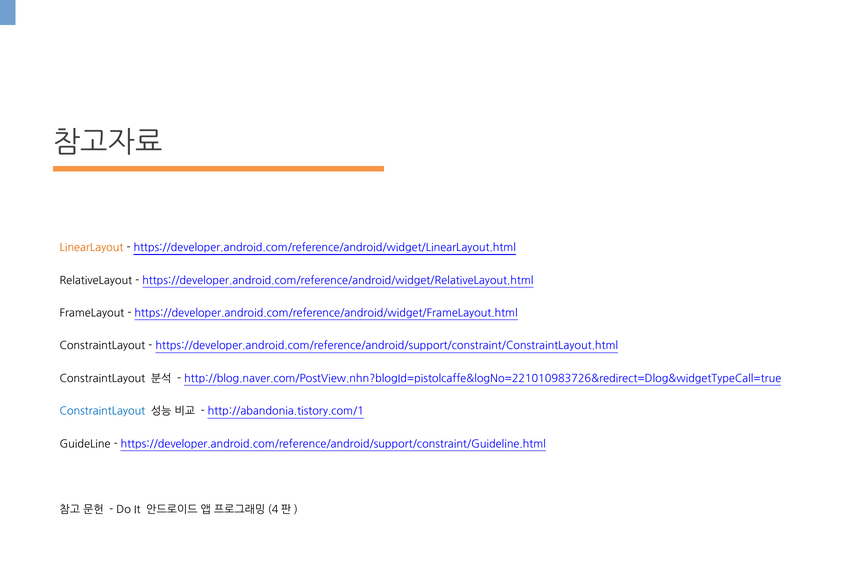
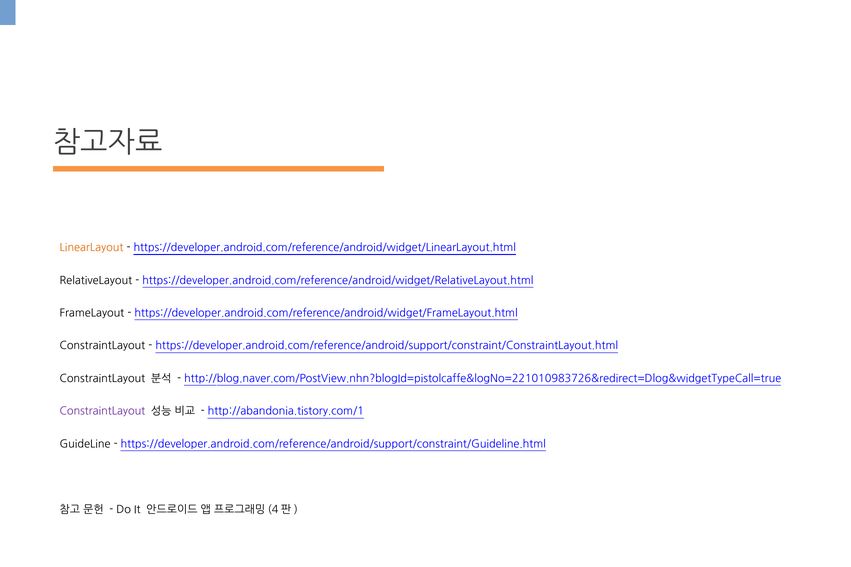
ConstraintLayout colour: blue -> purple (102, 412)
